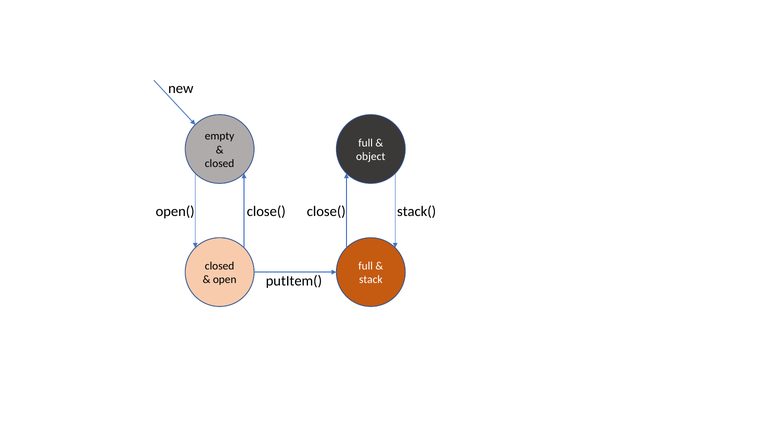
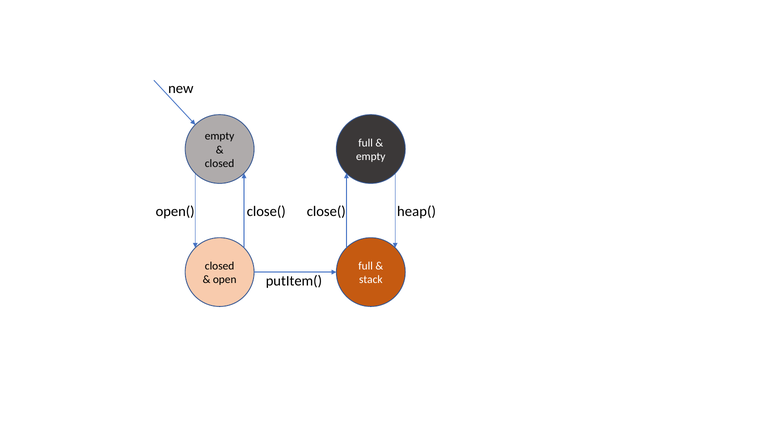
object: object -> empty (371, 157)
stack(: stack( -> heap( (417, 212)
